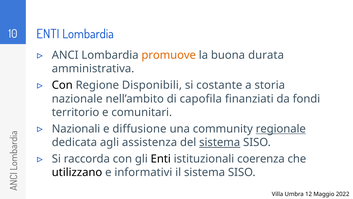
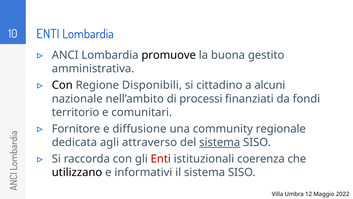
promuove colour: orange -> black (169, 55)
durata: durata -> gestito (266, 55)
costante: costante -> cittadino (219, 85)
storia: storia -> alcuni (270, 85)
capofila: capofila -> processi (201, 99)
Nazionali: Nazionali -> Fornitore (76, 129)
regionale underline: present -> none (281, 129)
assistenza: assistenza -> attraverso (150, 142)
Enti colour: black -> red (161, 159)
